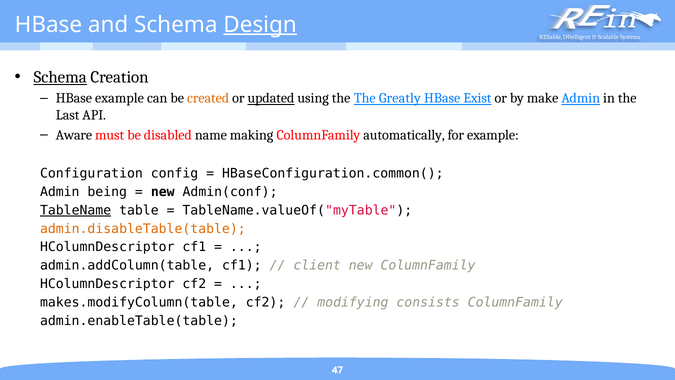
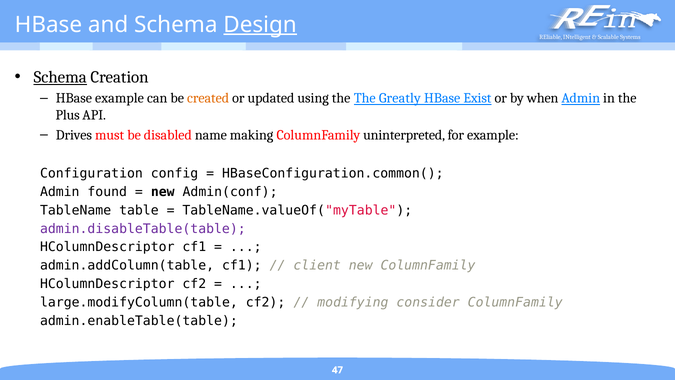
updated underline: present -> none (271, 98)
make: make -> when (543, 98)
Last: Last -> Plus (68, 115)
Aware: Aware -> Drives (74, 135)
automatically: automatically -> uninterpreted (404, 135)
being: being -> found (107, 192)
TableName underline: present -> none (76, 210)
admin.disableTable(table colour: orange -> purple (143, 229)
makes.modifyColumn(table: makes.modifyColumn(table -> large.modifyColumn(table (139, 302)
consists: consists -> consider (428, 302)
